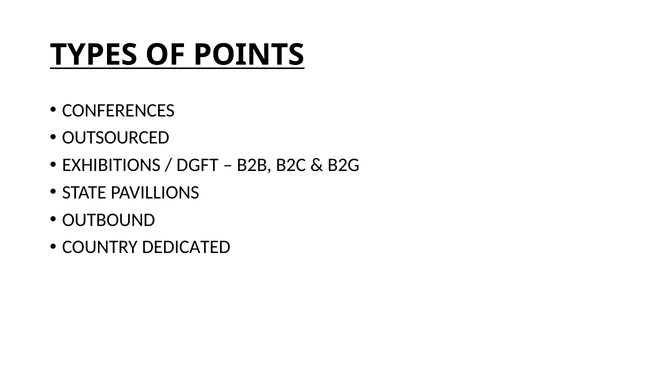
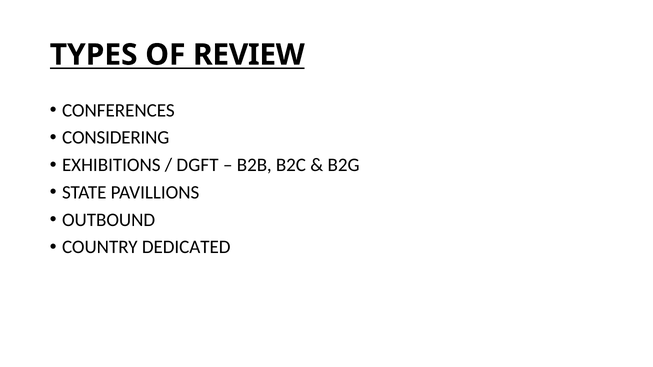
POINTS: POINTS -> REVIEW (249, 55)
OUTSOURCED: OUTSOURCED -> CONSIDERING (116, 138)
